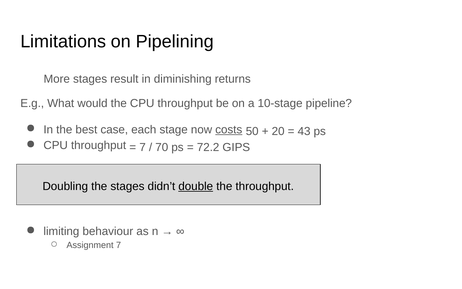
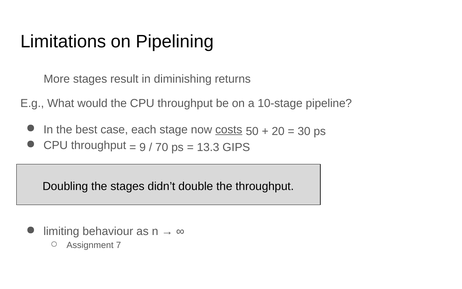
43: 43 -> 30 (304, 131)
7: 7 -> 9 (143, 147)
72.2: 72.2 -> 13.3 (208, 147)
double underline: present -> none (196, 186)
